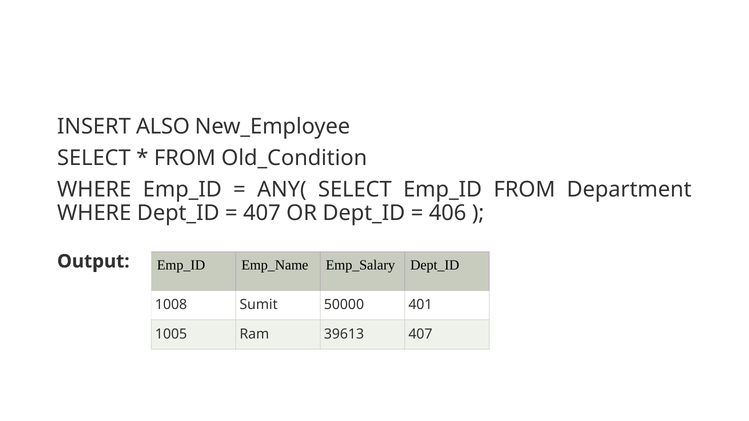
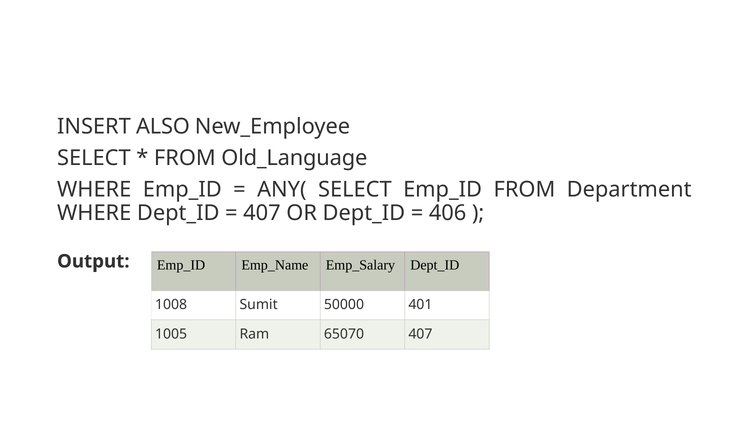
Old_Condition: Old_Condition -> Old_Language (294, 158)
39613: 39613 -> 65070 (344, 334)
